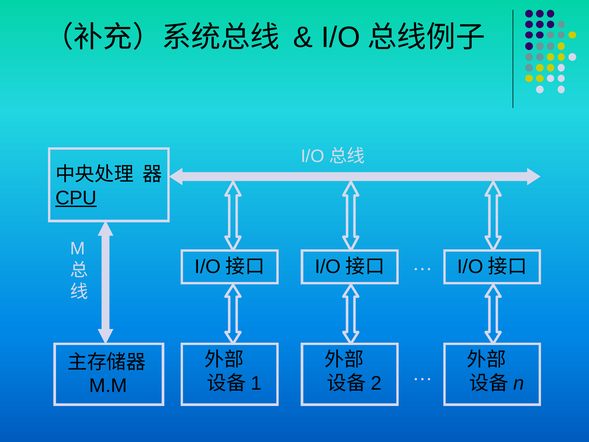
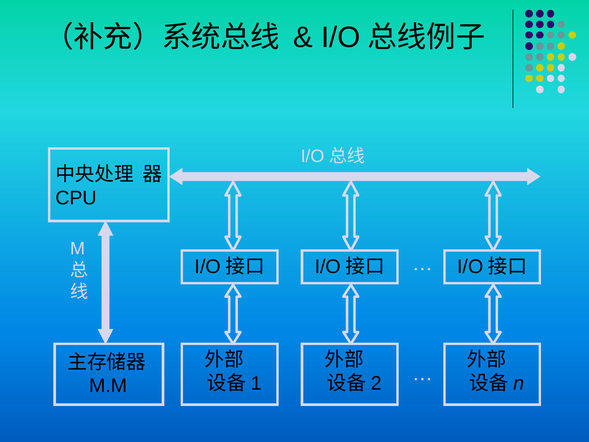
CPU underline: present -> none (76, 198)
